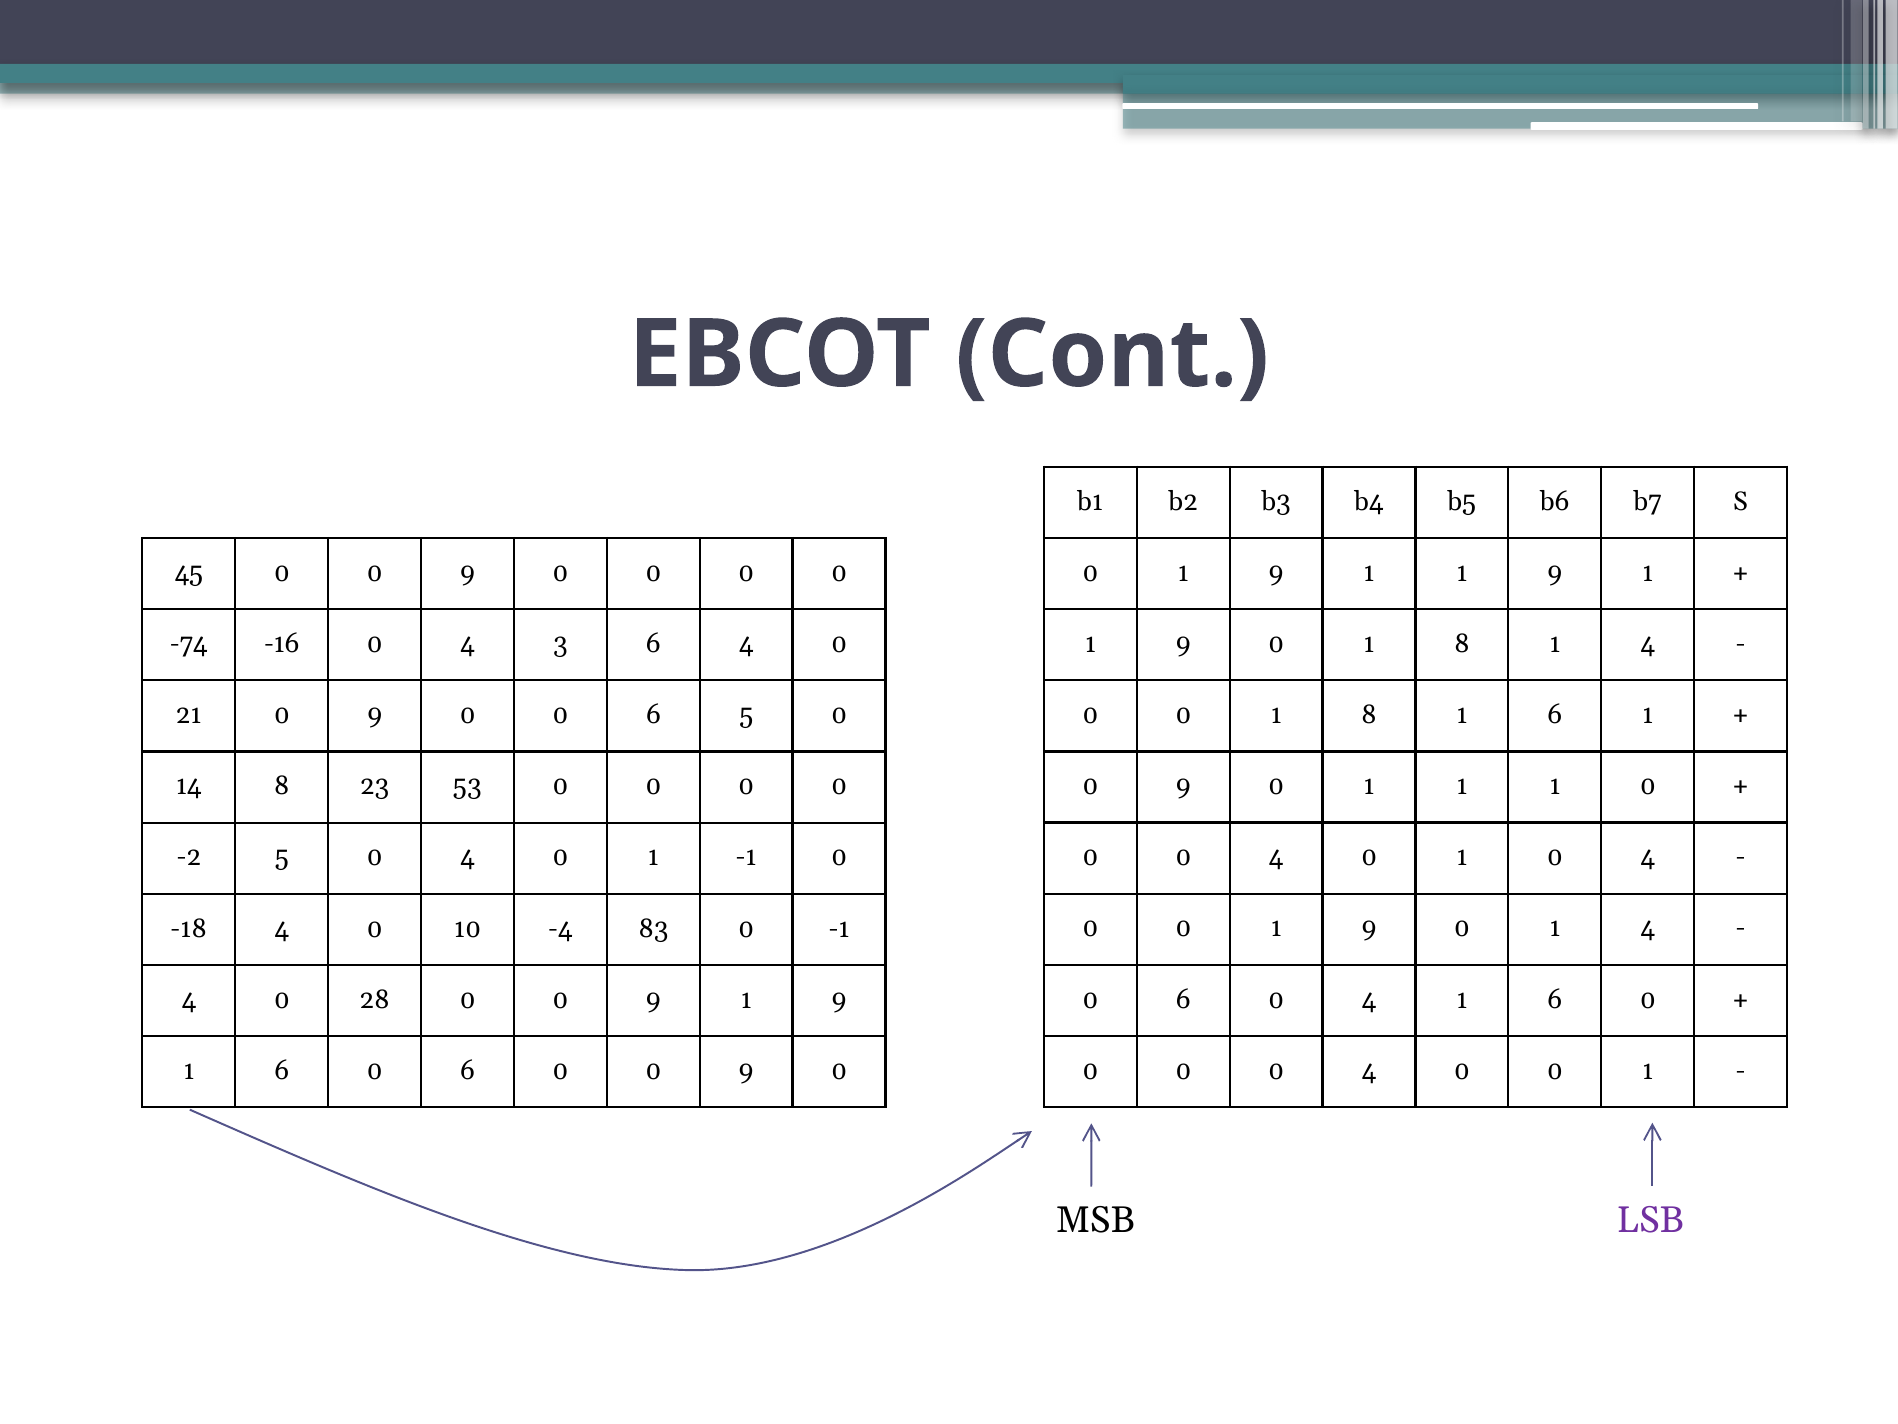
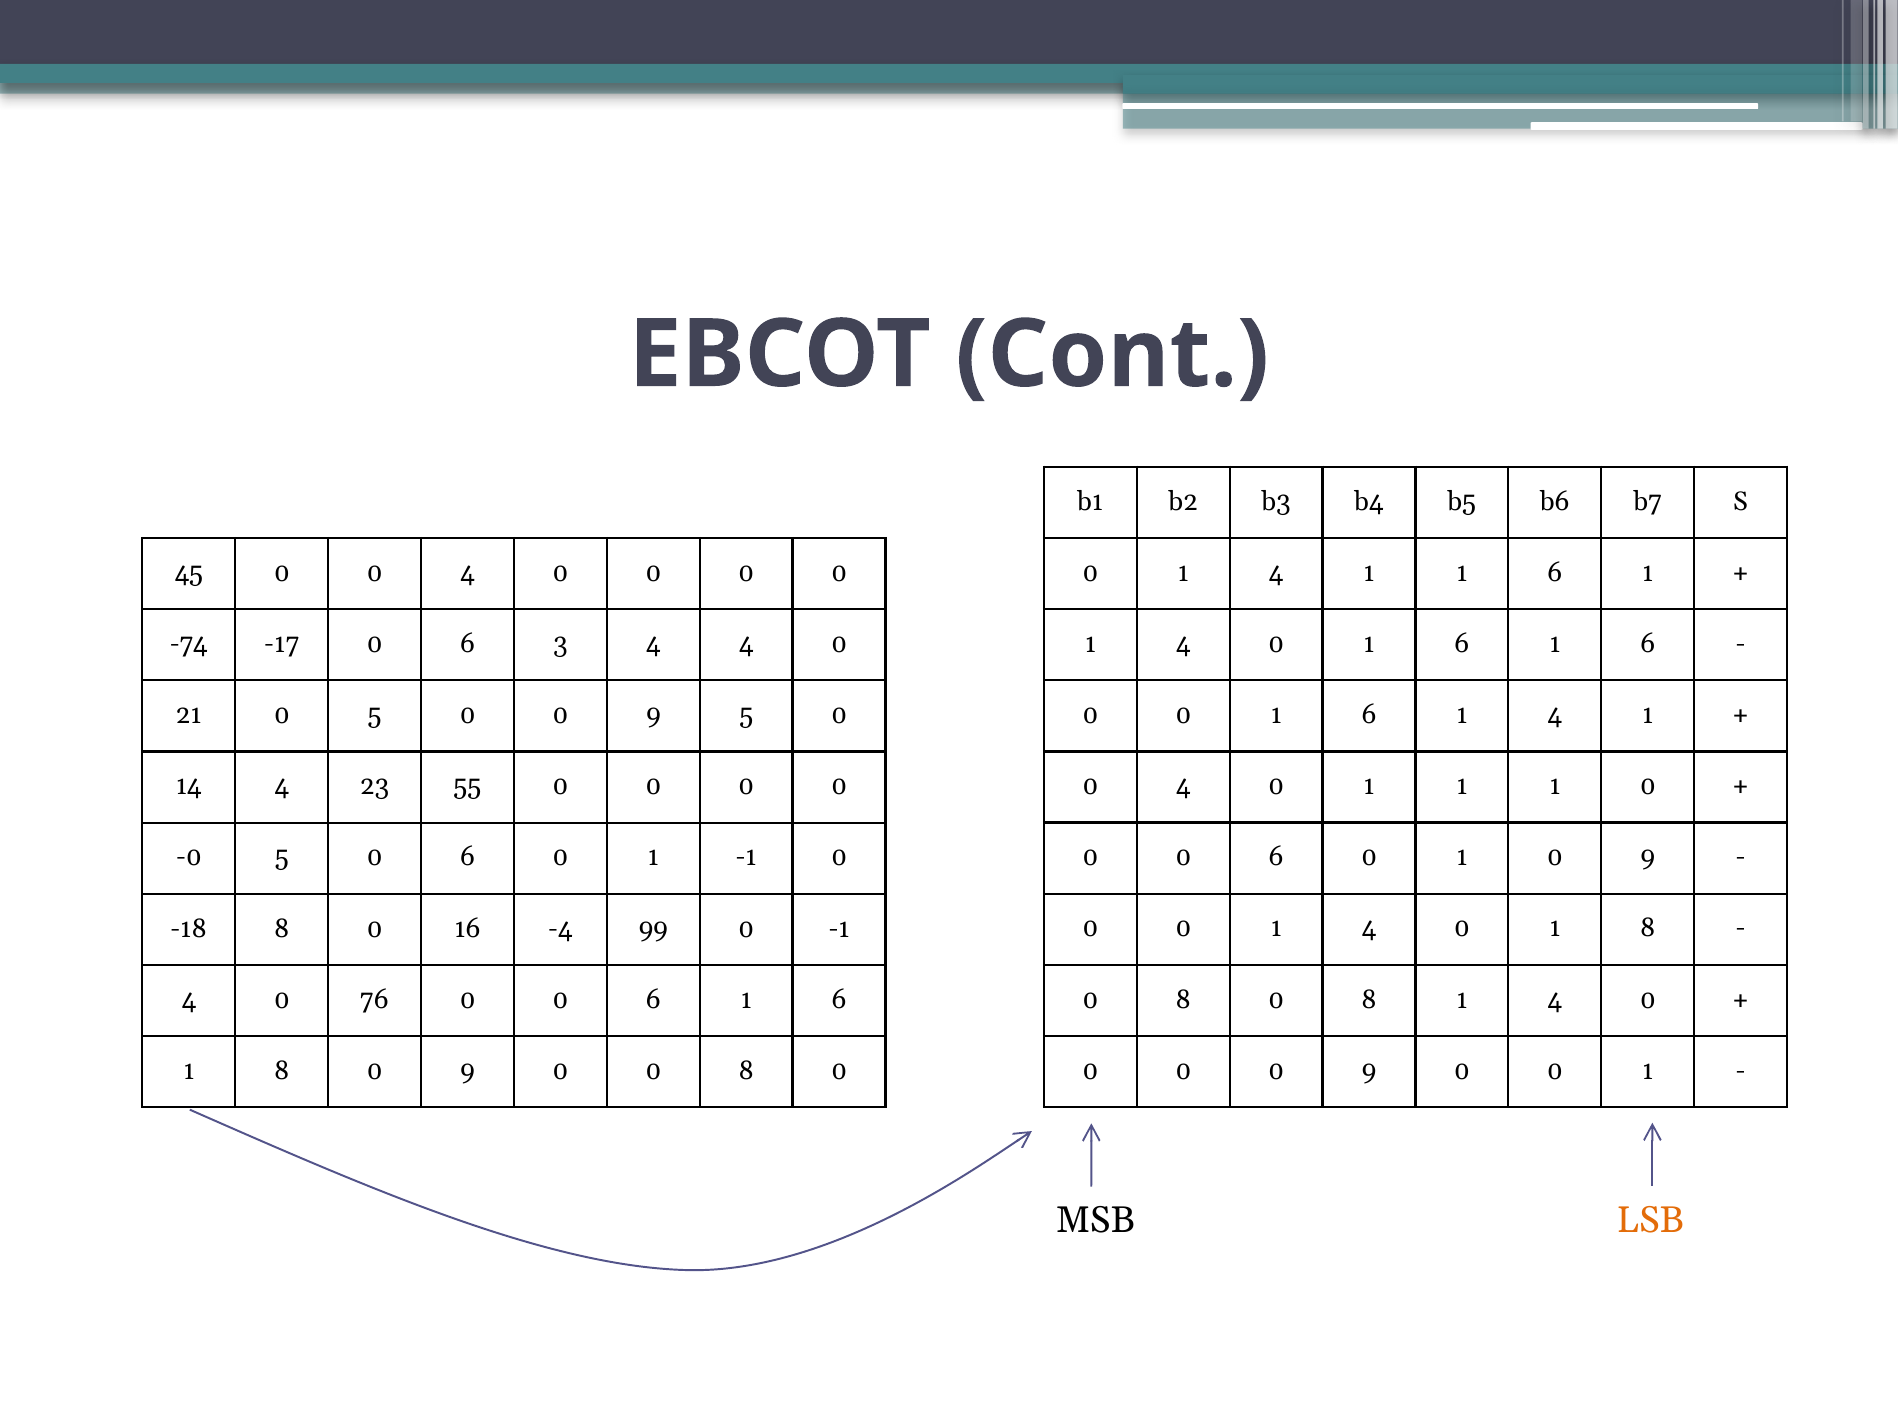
45 0 0 9: 9 -> 4 (468, 572)
9: 9 -> 4 (1276, 572)
1 1 9: 9 -> 6 (1555, 572)
-16: -16 -> -17 (282, 643)
4: 4 -> 6 (468, 643)
3 6: 6 -> 4 (653, 643)
9: 9 -> 4 (1183, 643)
8: 8 -> 6 (1462, 643)
4: 4 -> 6 (1648, 643)
21 0 9: 9 -> 5 (375, 715)
6: 6 -> 9 (653, 715)
0 0 1 8: 8 -> 6 (1369, 715)
6: 6 -> 4 (1555, 715)
9: 9 -> 4 (1183, 786)
14 8: 8 -> 4 (282, 786)
53: 53 -> 55 (467, 786)
4: 4 -> 6 (1276, 857)
1 0 4: 4 -> 9 (1648, 857)
-2: -2 -> -0 (189, 857)
5 0 4: 4 -> 6 (468, 857)
-18 4: 4 -> 8 (282, 928)
10: 10 -> 16 (468, 928)
83: 83 -> 99 (653, 928)
0 0 1 9: 9 -> 4 (1369, 928)
0 1 4: 4 -> 8 (1648, 928)
28: 28 -> 76 (374, 999)
9: 9 -> 6 (653, 999)
9: 9 -> 6 (839, 999)
6: 6 -> 8 (1183, 999)
4: 4 -> 8 (1369, 999)
6: 6 -> 4 (1555, 999)
6: 6 -> 8 (282, 1070)
6: 6 -> 9 (468, 1070)
9: 9 -> 8 (746, 1070)
0 0 0 4: 4 -> 9 (1369, 1070)
LSB colour: purple -> orange (1650, 1220)
